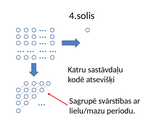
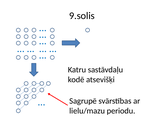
4.solis: 4.solis -> 9.solis (82, 16)
